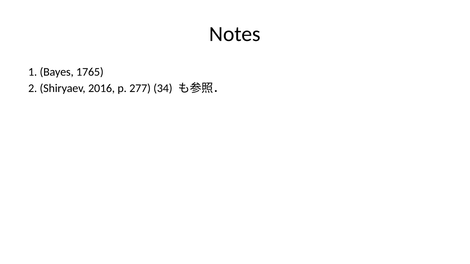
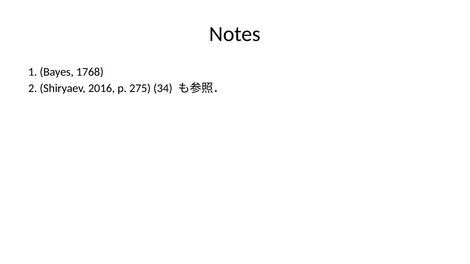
1765: 1765 -> 1768 (90, 72)
277: 277 -> 275 (140, 88)
